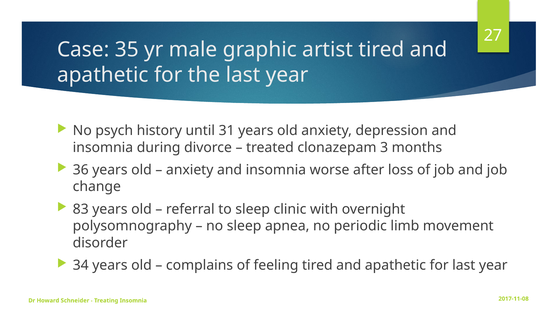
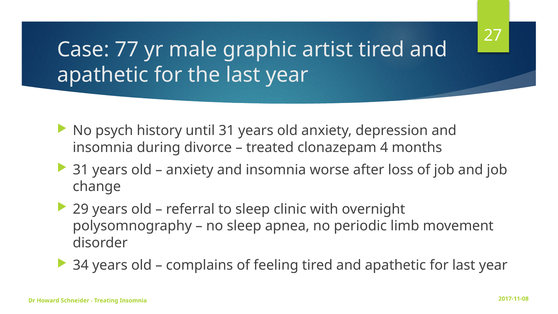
35: 35 -> 77 (127, 50)
3: 3 -> 4 (384, 147)
36: 36 -> 31 (81, 170)
83: 83 -> 29 (81, 209)
